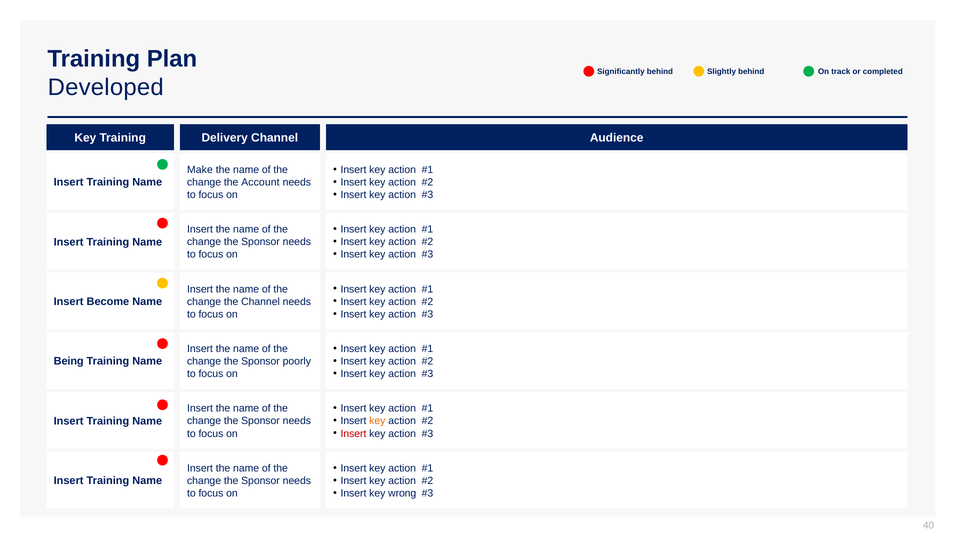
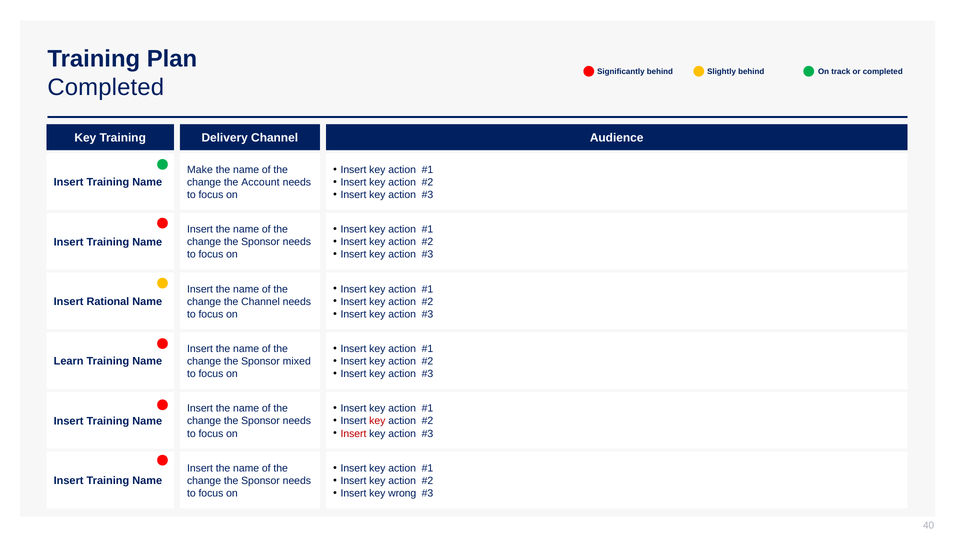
Developed: Developed -> Completed (106, 87)
Become: Become -> Rational (108, 302)
Being: Being -> Learn (69, 362)
poorly: poorly -> mixed (297, 361)
key colour: orange -> red (377, 421)
